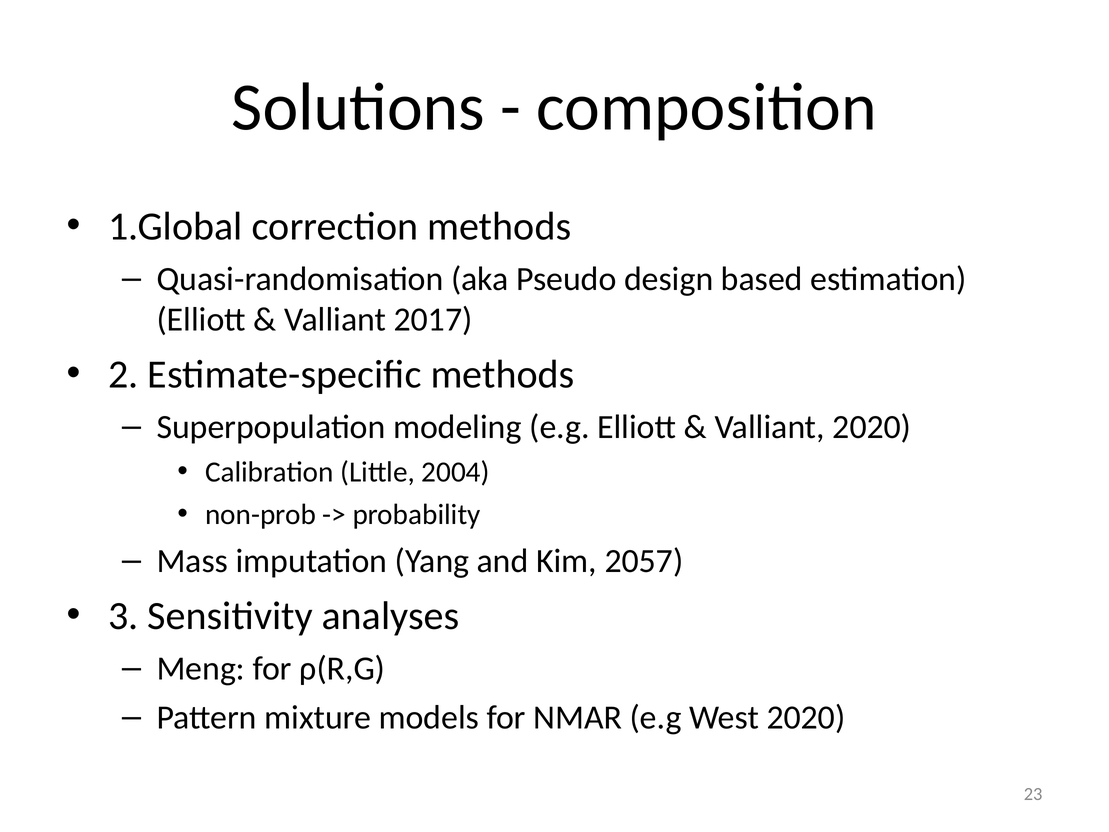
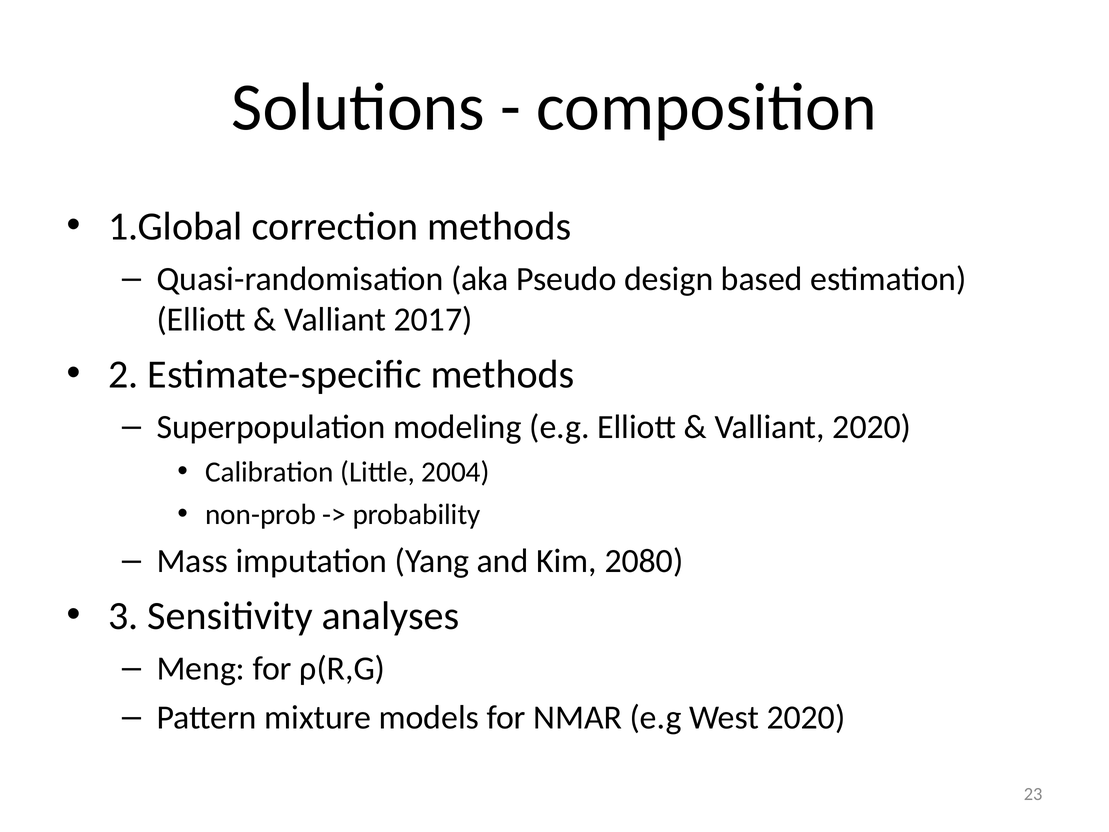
2057: 2057 -> 2080 (644, 561)
